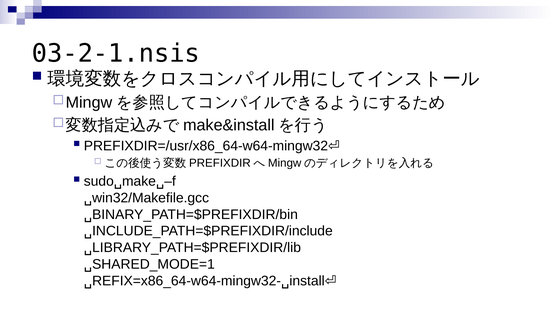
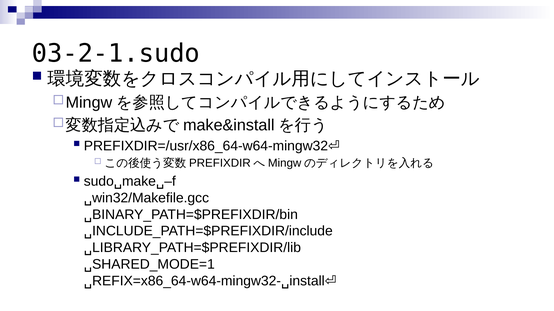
03-2-1.nsis: 03-2-1.nsis -> 03-2-1.sudo (116, 54)
